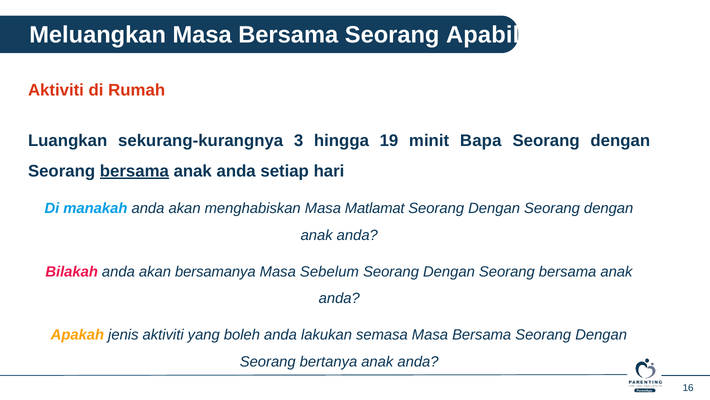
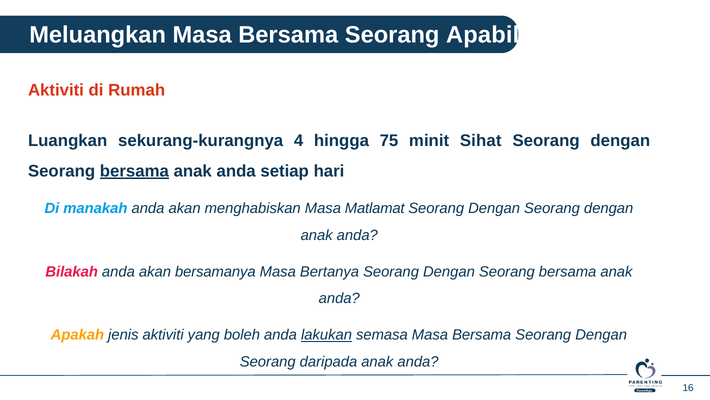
3: 3 -> 4 (299, 141)
19: 19 -> 75 (389, 141)
Bapa: Bapa -> Sihat (481, 141)
Sebelum: Sebelum -> Bertanya (329, 271)
lakukan underline: none -> present (327, 334)
bertanya: bertanya -> daripada (328, 361)
